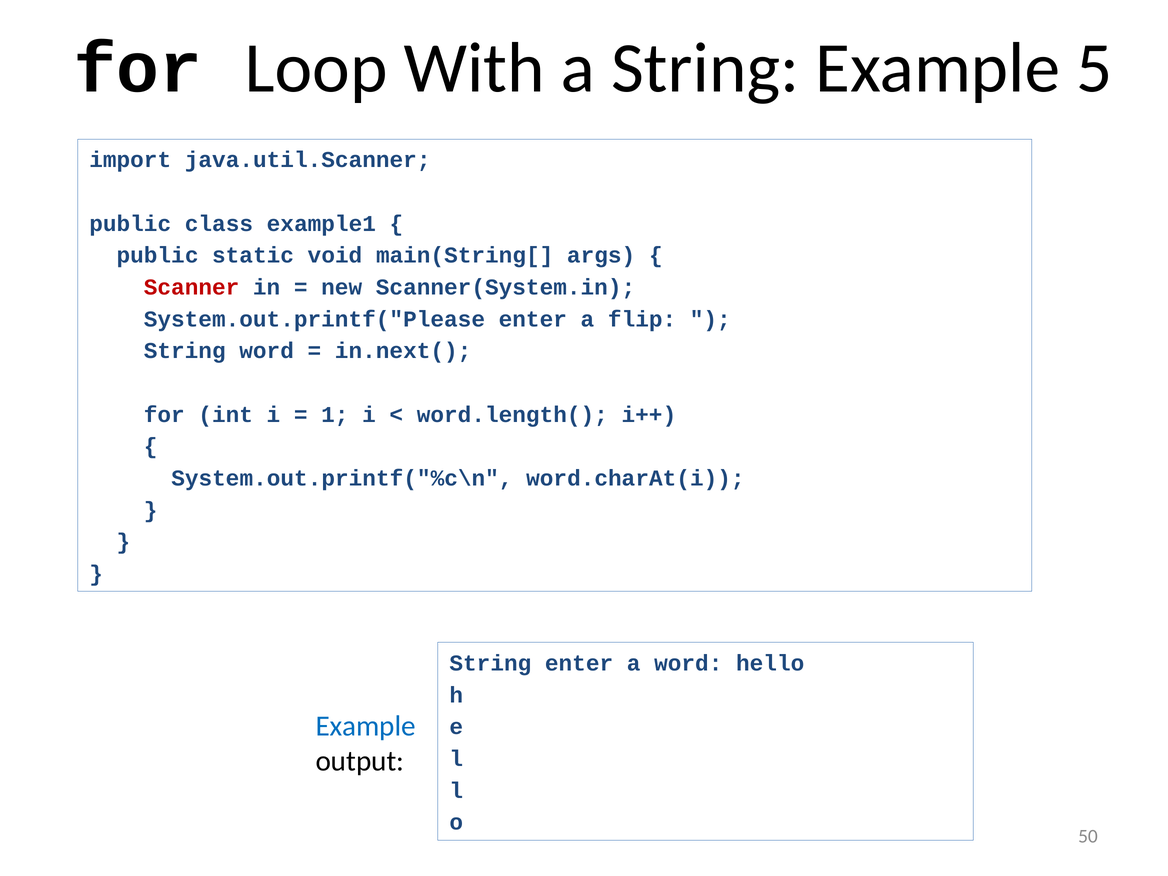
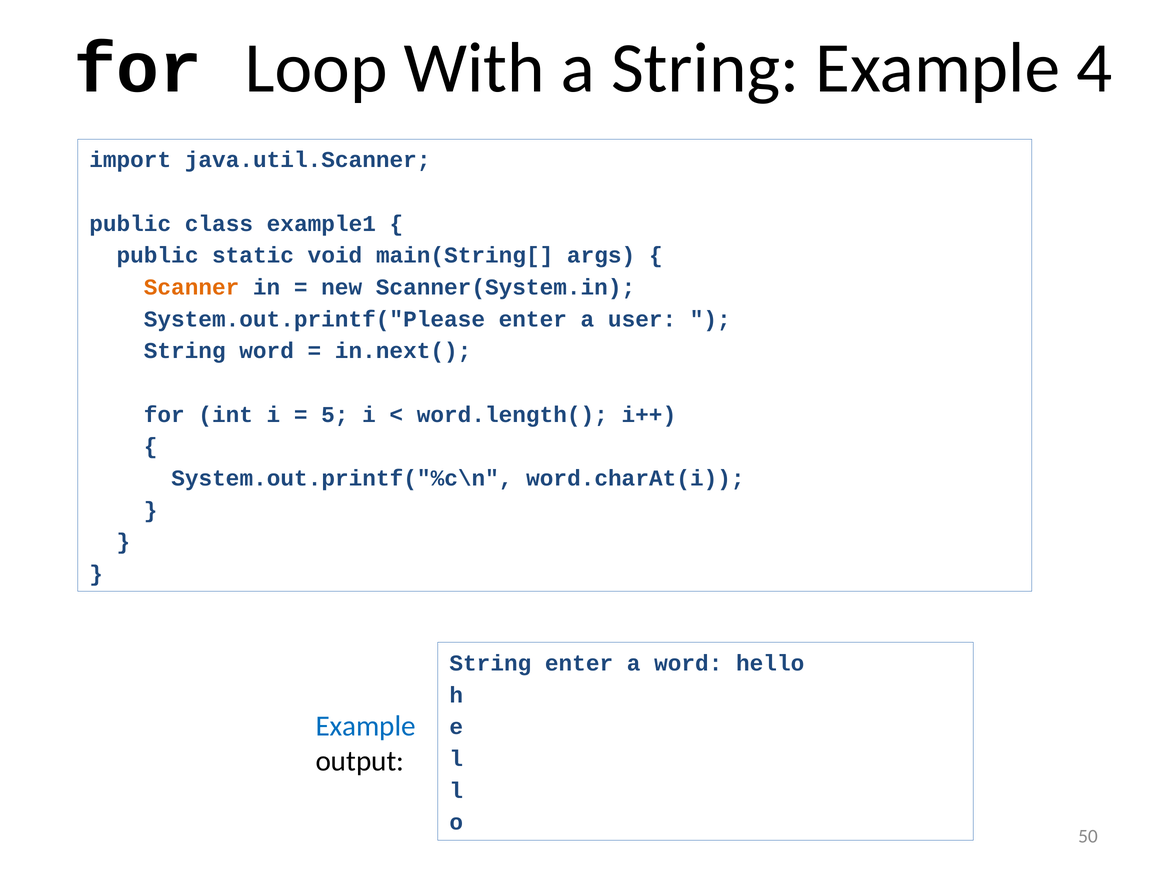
5: 5 -> 4 (1094, 68)
Scanner colour: red -> orange (192, 287)
flip: flip -> user (642, 319)
1: 1 -> 5 (335, 415)
